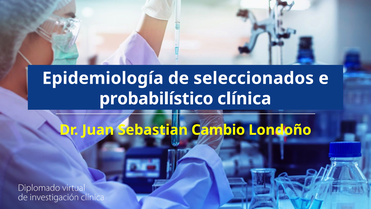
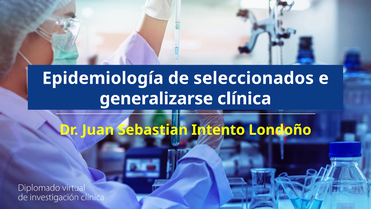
probabilístico: probabilístico -> generalizarse (156, 99)
Cambio: Cambio -> Intento (218, 130)
